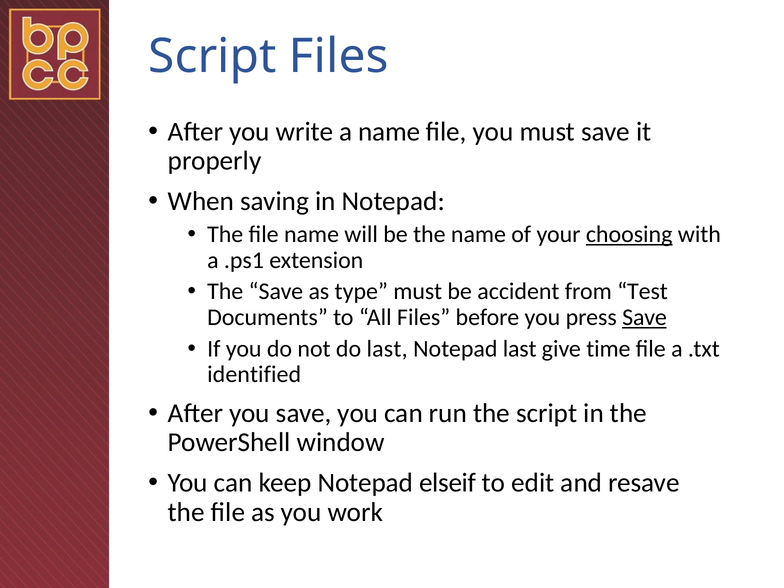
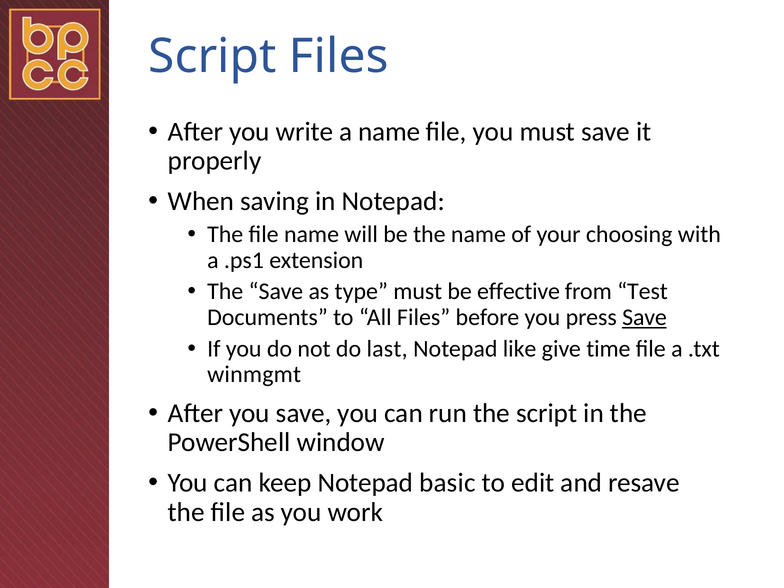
choosing underline: present -> none (629, 234)
accident: accident -> effective (519, 291)
Notepad last: last -> like (520, 349)
identified: identified -> winmgmt (254, 375)
elseif: elseif -> basic (447, 483)
